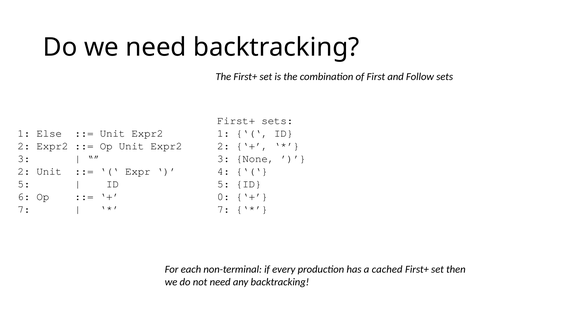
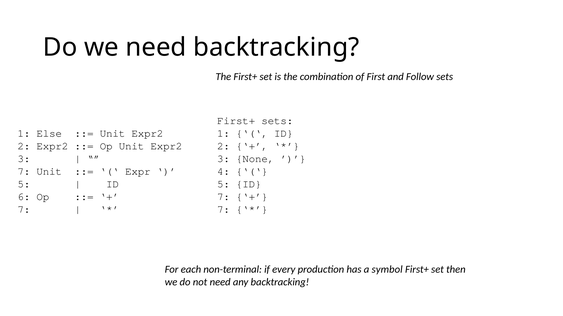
2: 2 -> 7 (24, 172)
0: 0 -> 7 (223, 197)
cached: cached -> symbol (387, 270)
